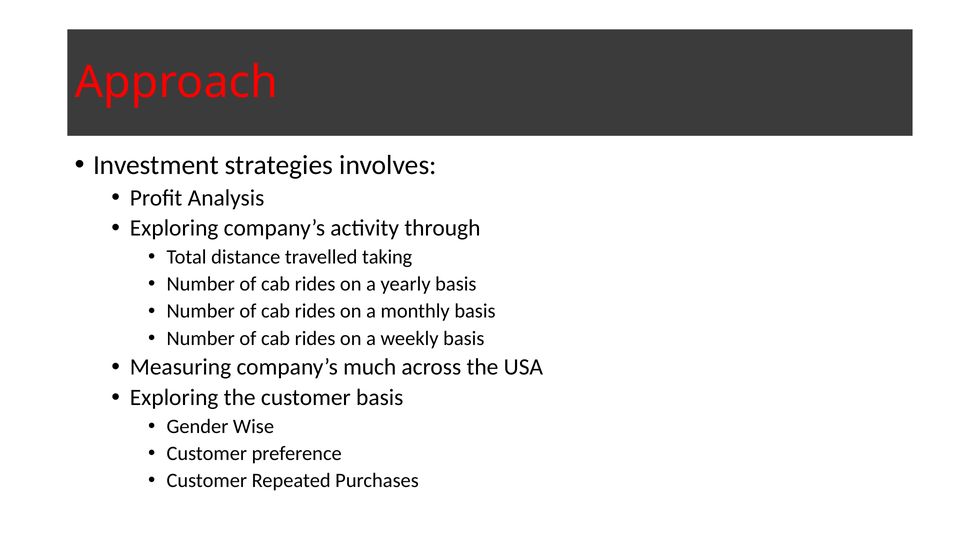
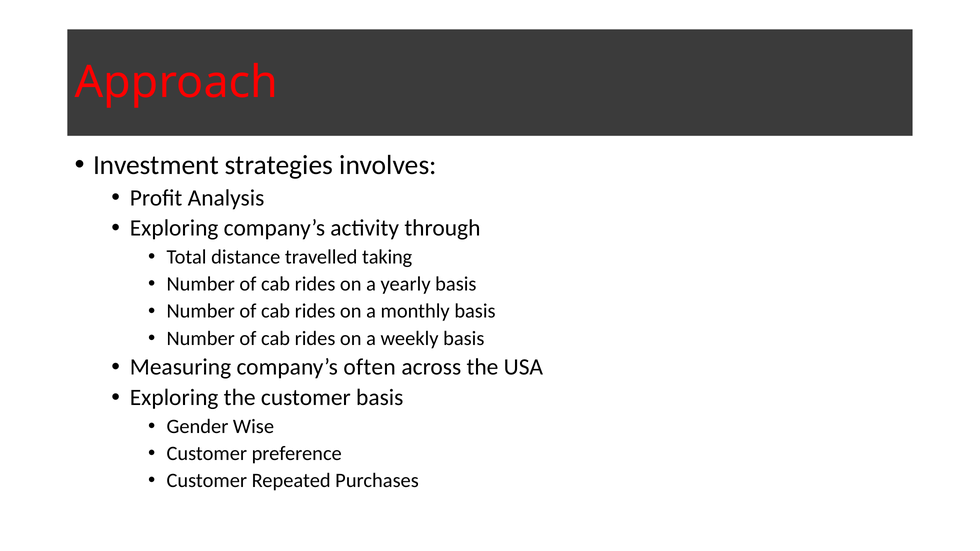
much: much -> often (370, 367)
